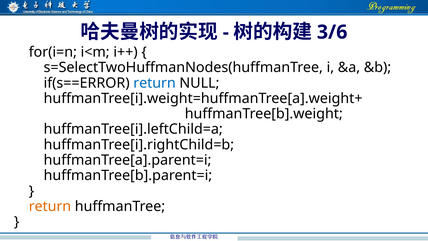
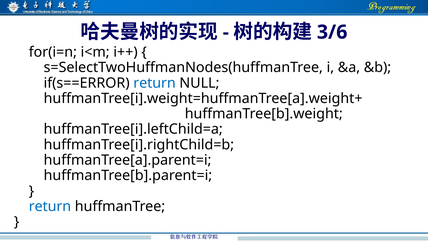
return colour: orange -> blue (50, 206)
